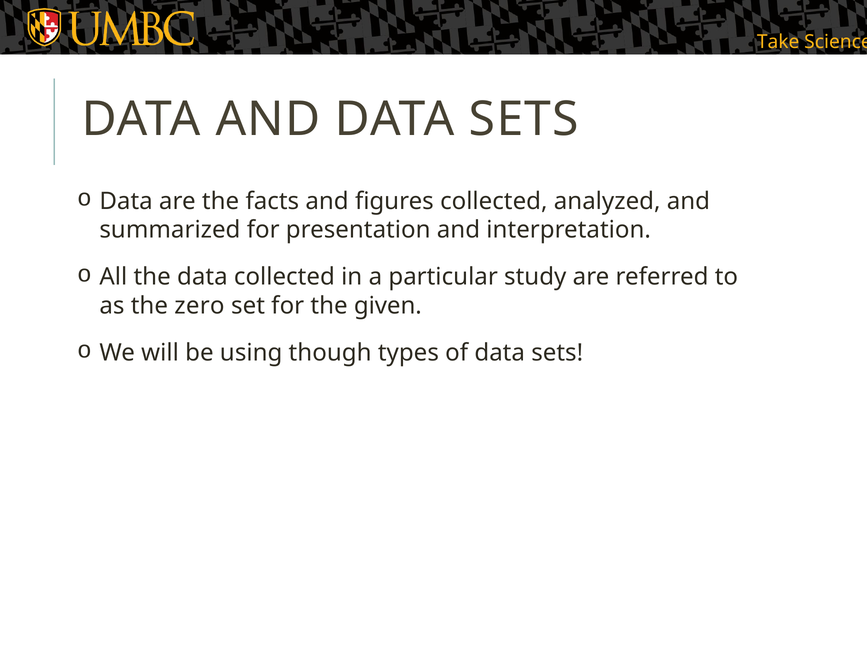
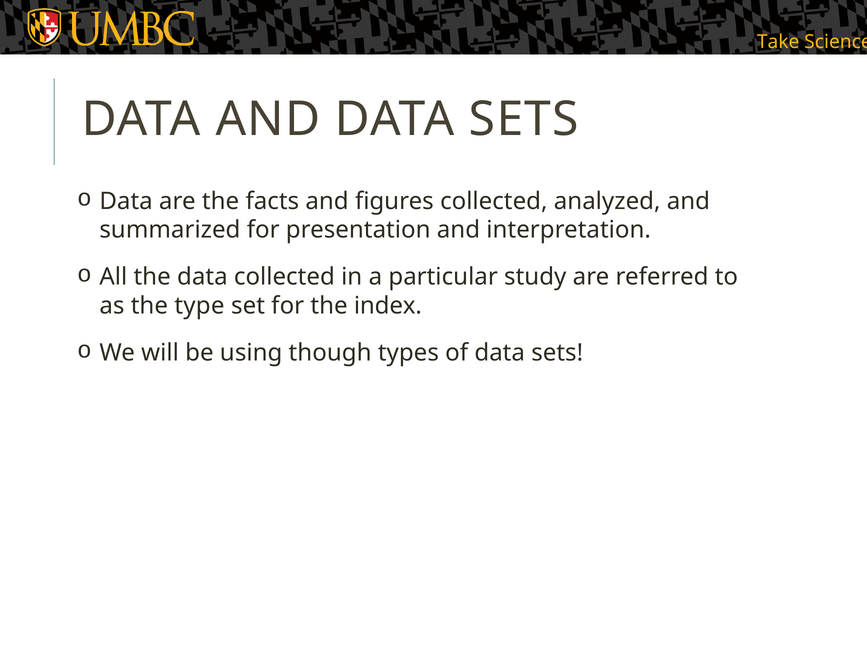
zero: zero -> type (199, 306)
given: given -> index (388, 306)
